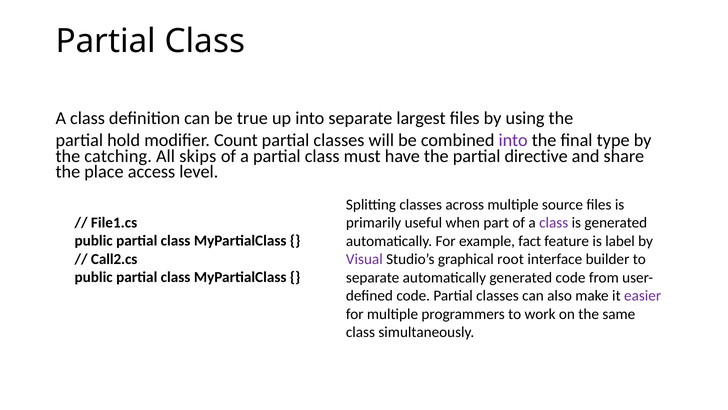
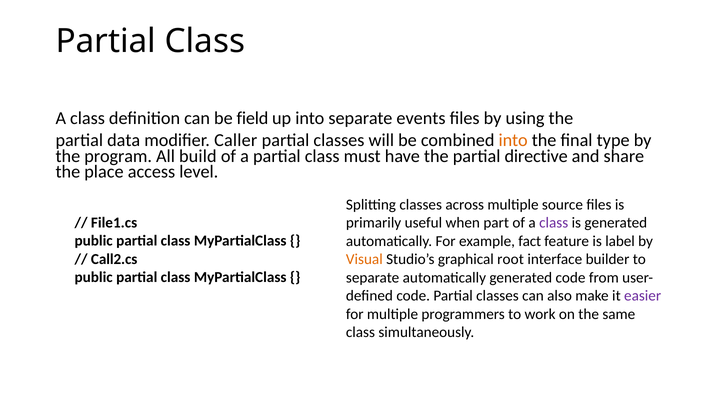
true: true -> field (252, 118)
largest: largest -> events (421, 118)
hold: hold -> data (124, 140)
Count: Count -> Caller (236, 140)
into colour: purple -> orange (513, 140)
catching: catching -> program (118, 156)
skips: skips -> build (198, 156)
Visual colour: purple -> orange (364, 259)
